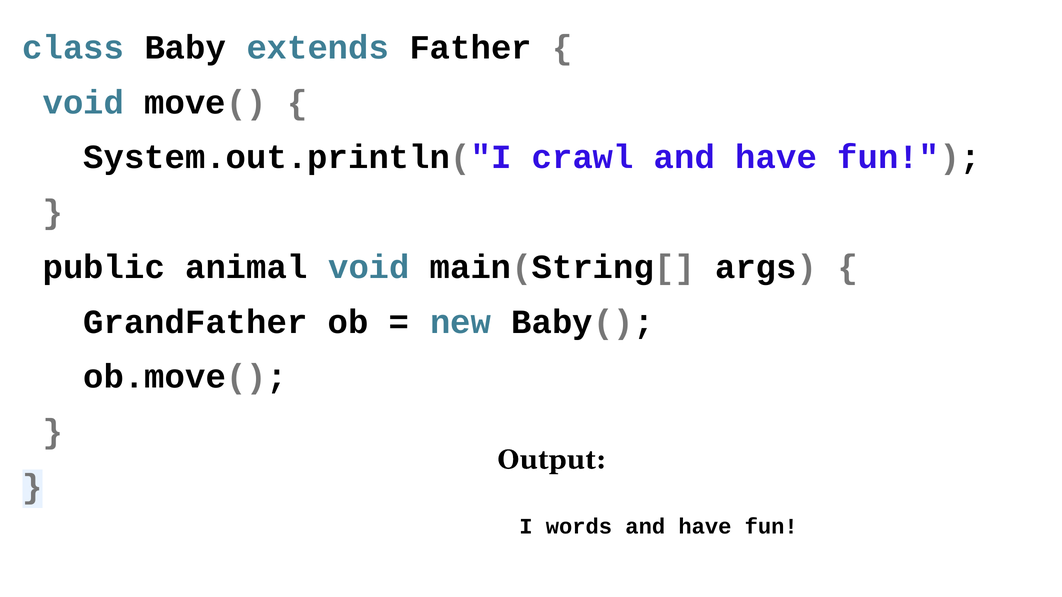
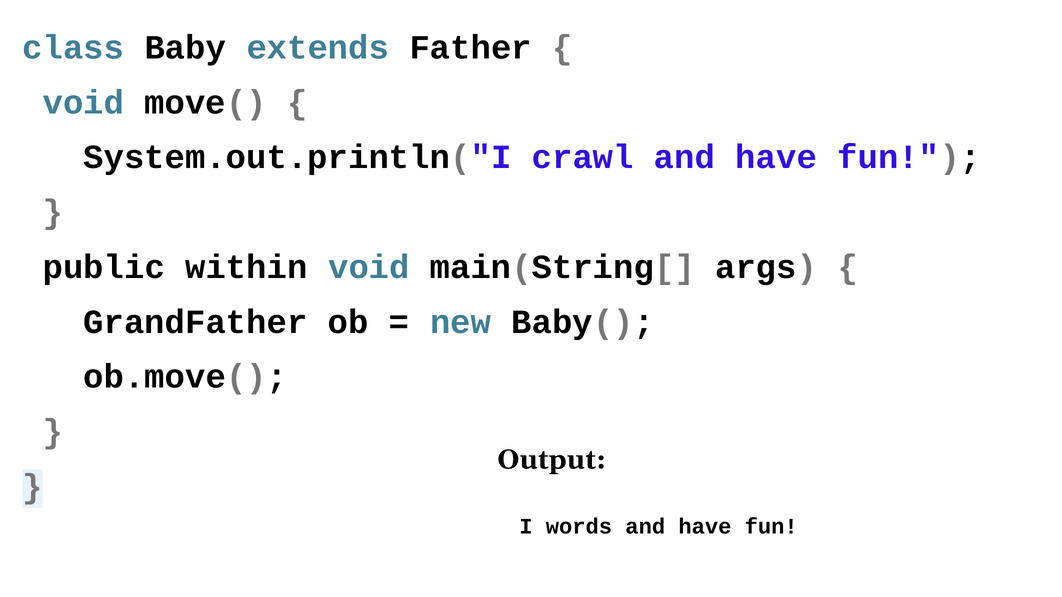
animal: animal -> within (246, 267)
